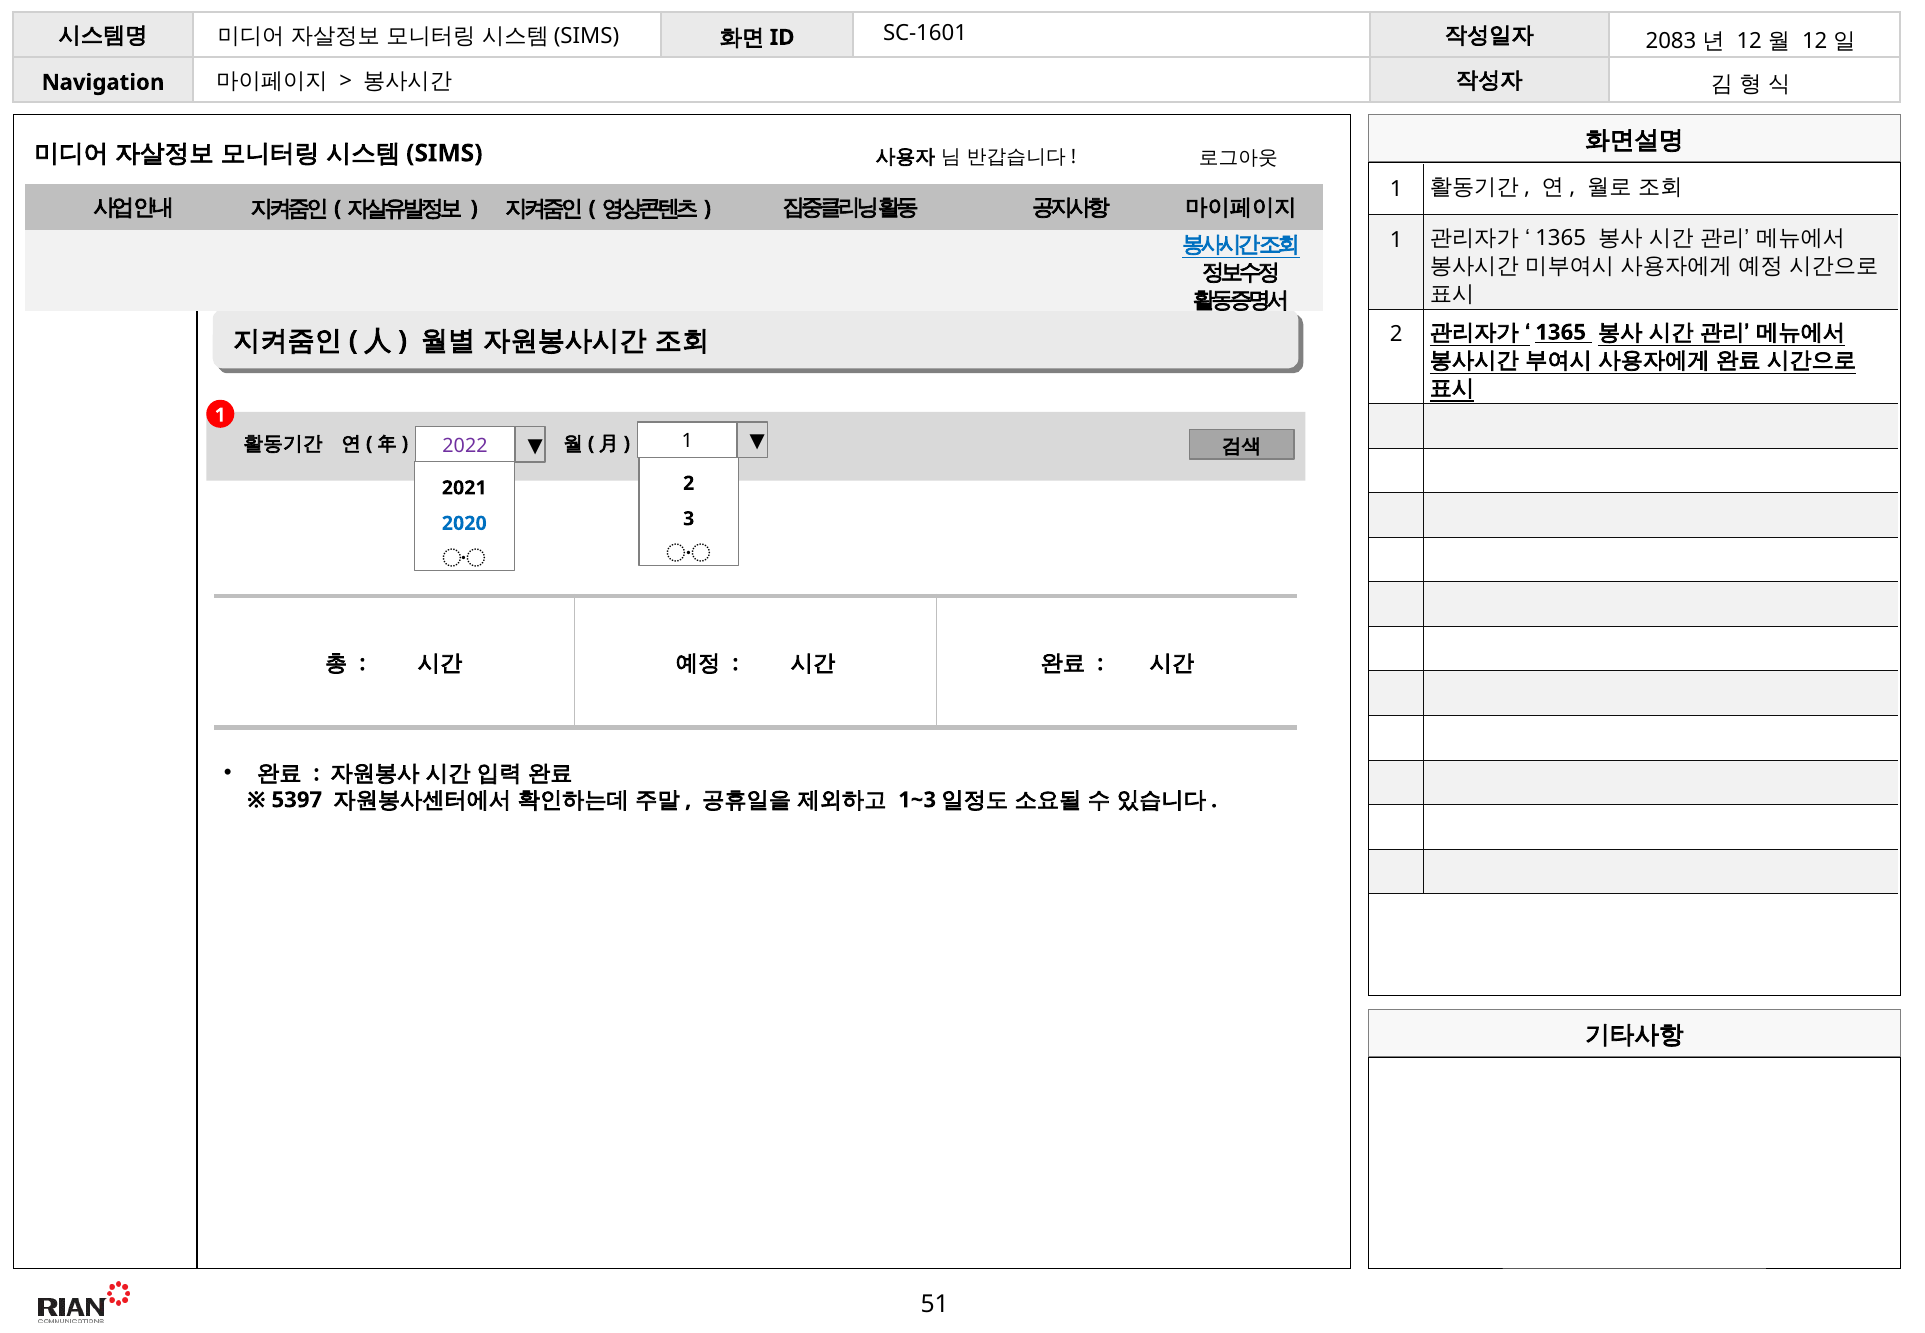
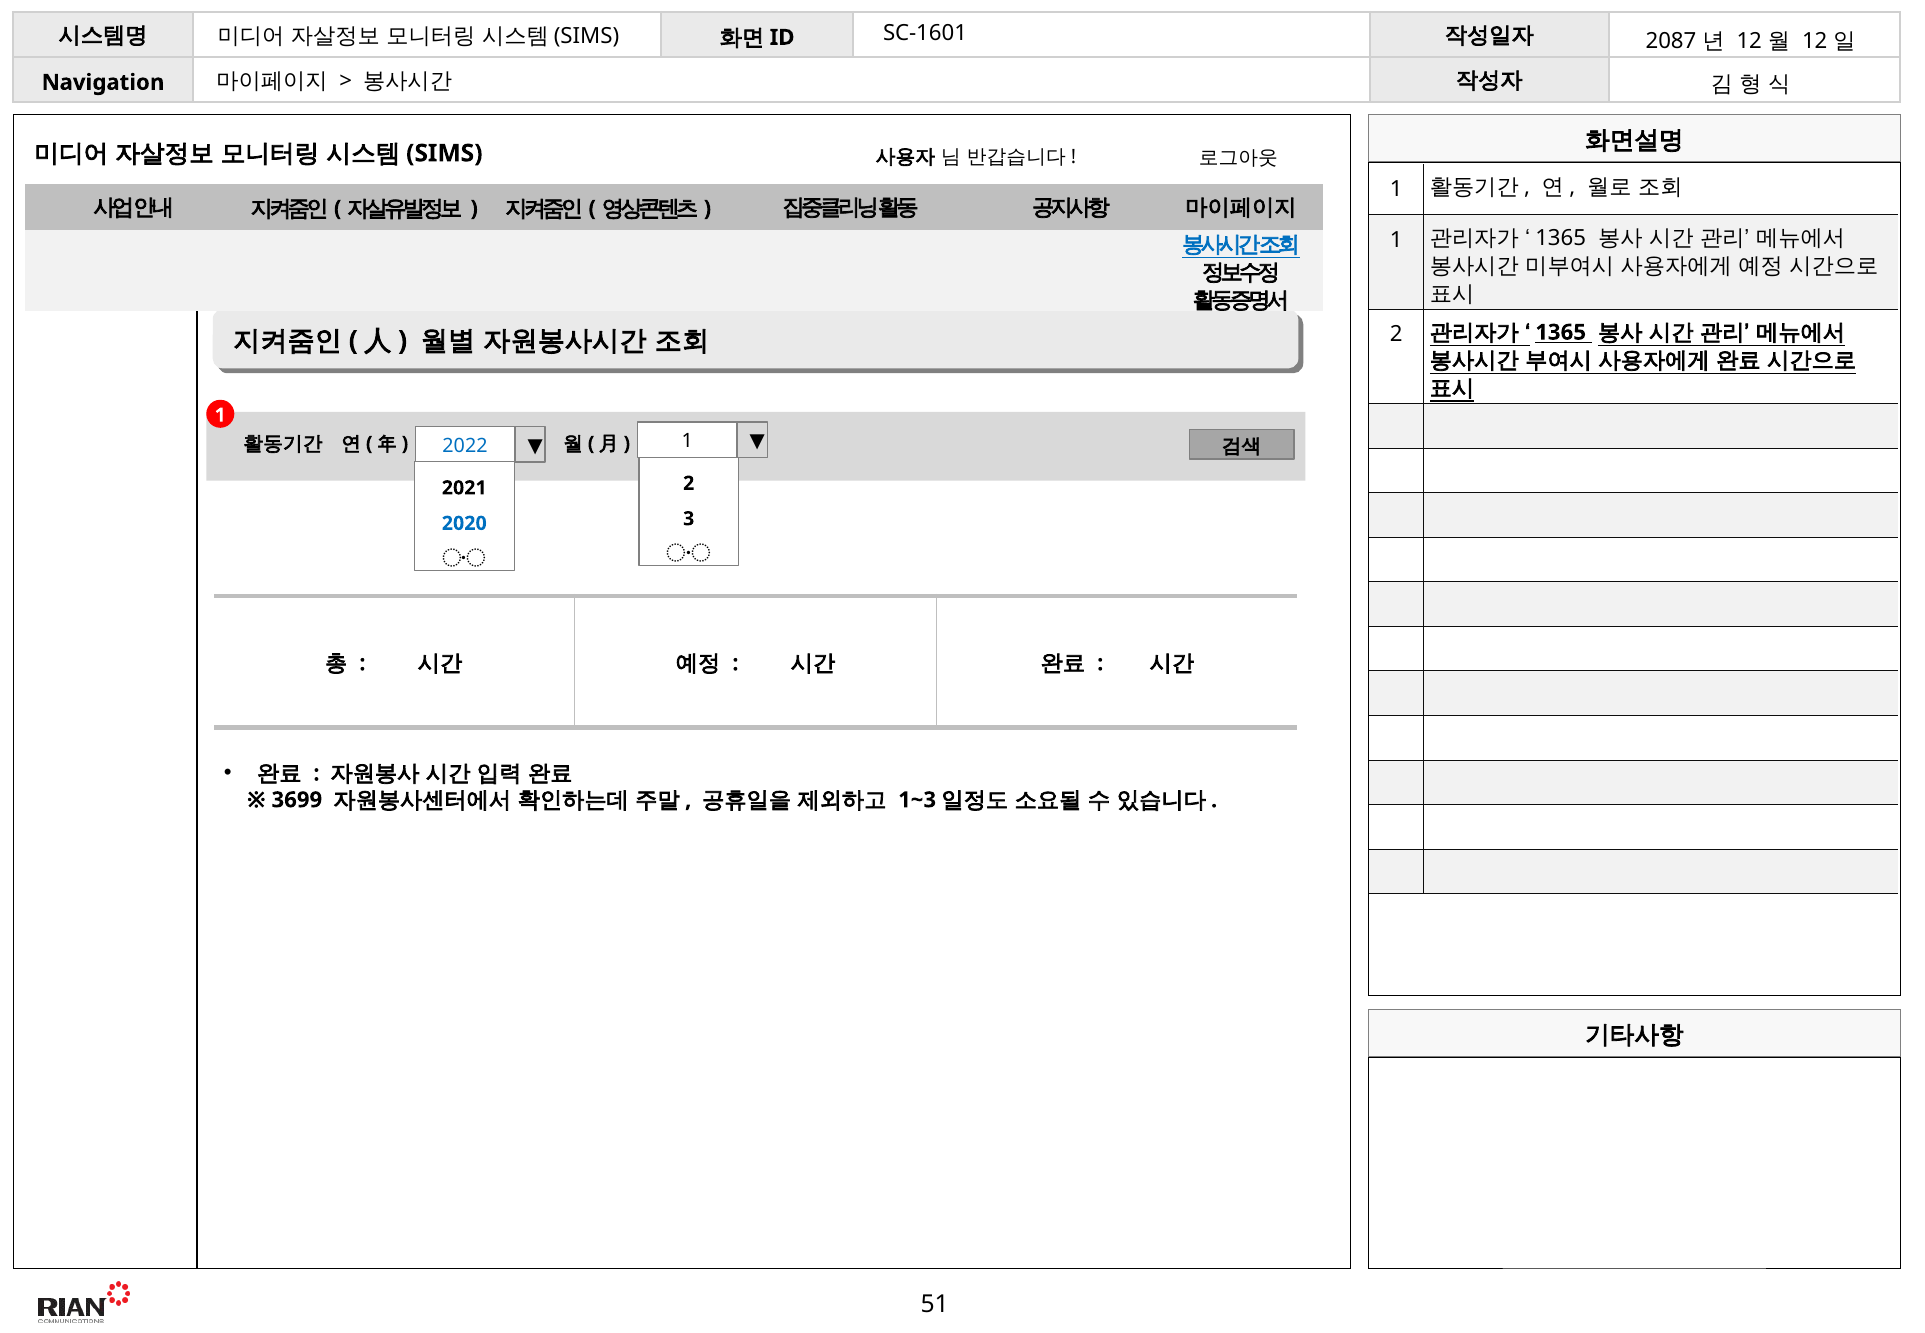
2083: 2083 -> 2087 (1671, 41)
2022 colour: purple -> blue (465, 446)
5397: 5397 -> 3699 (297, 800)
